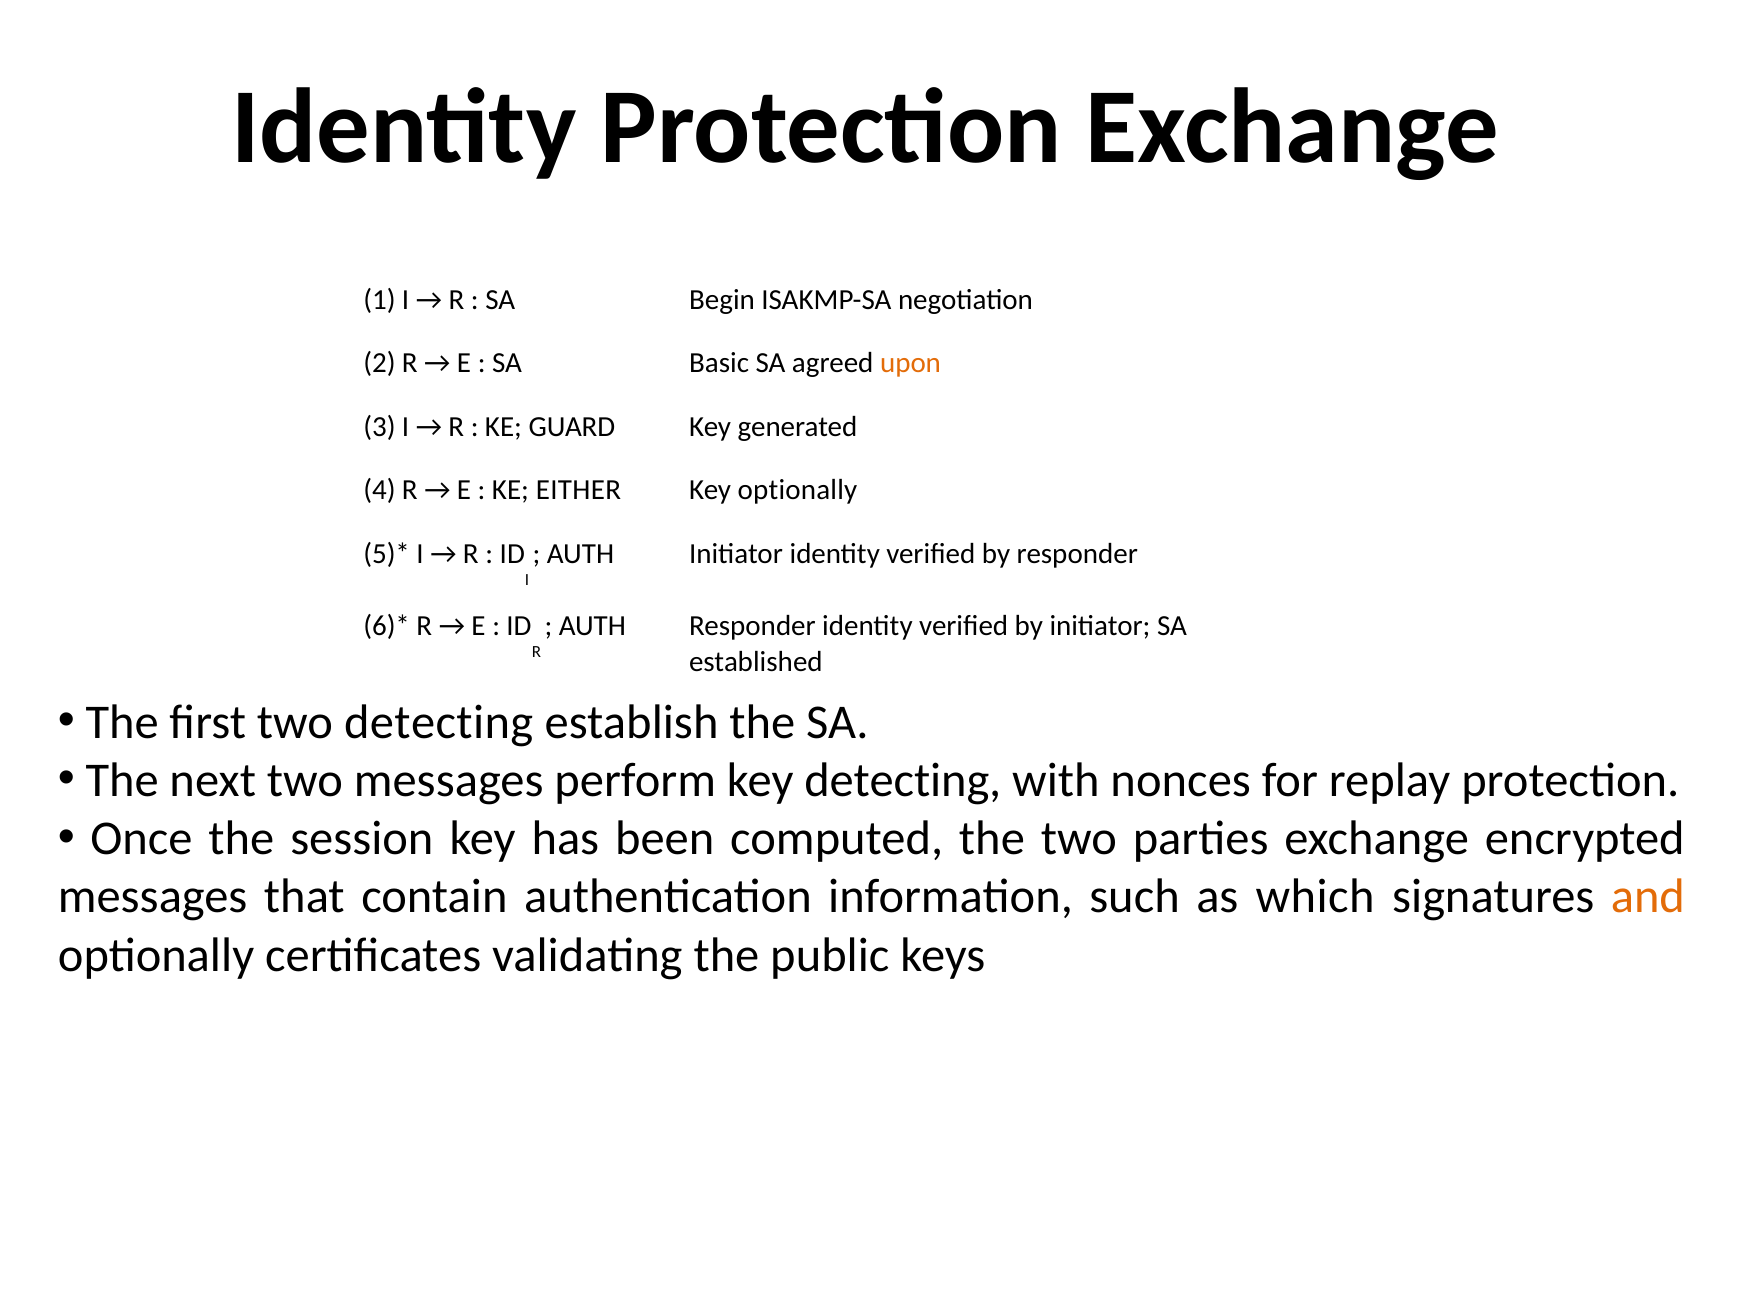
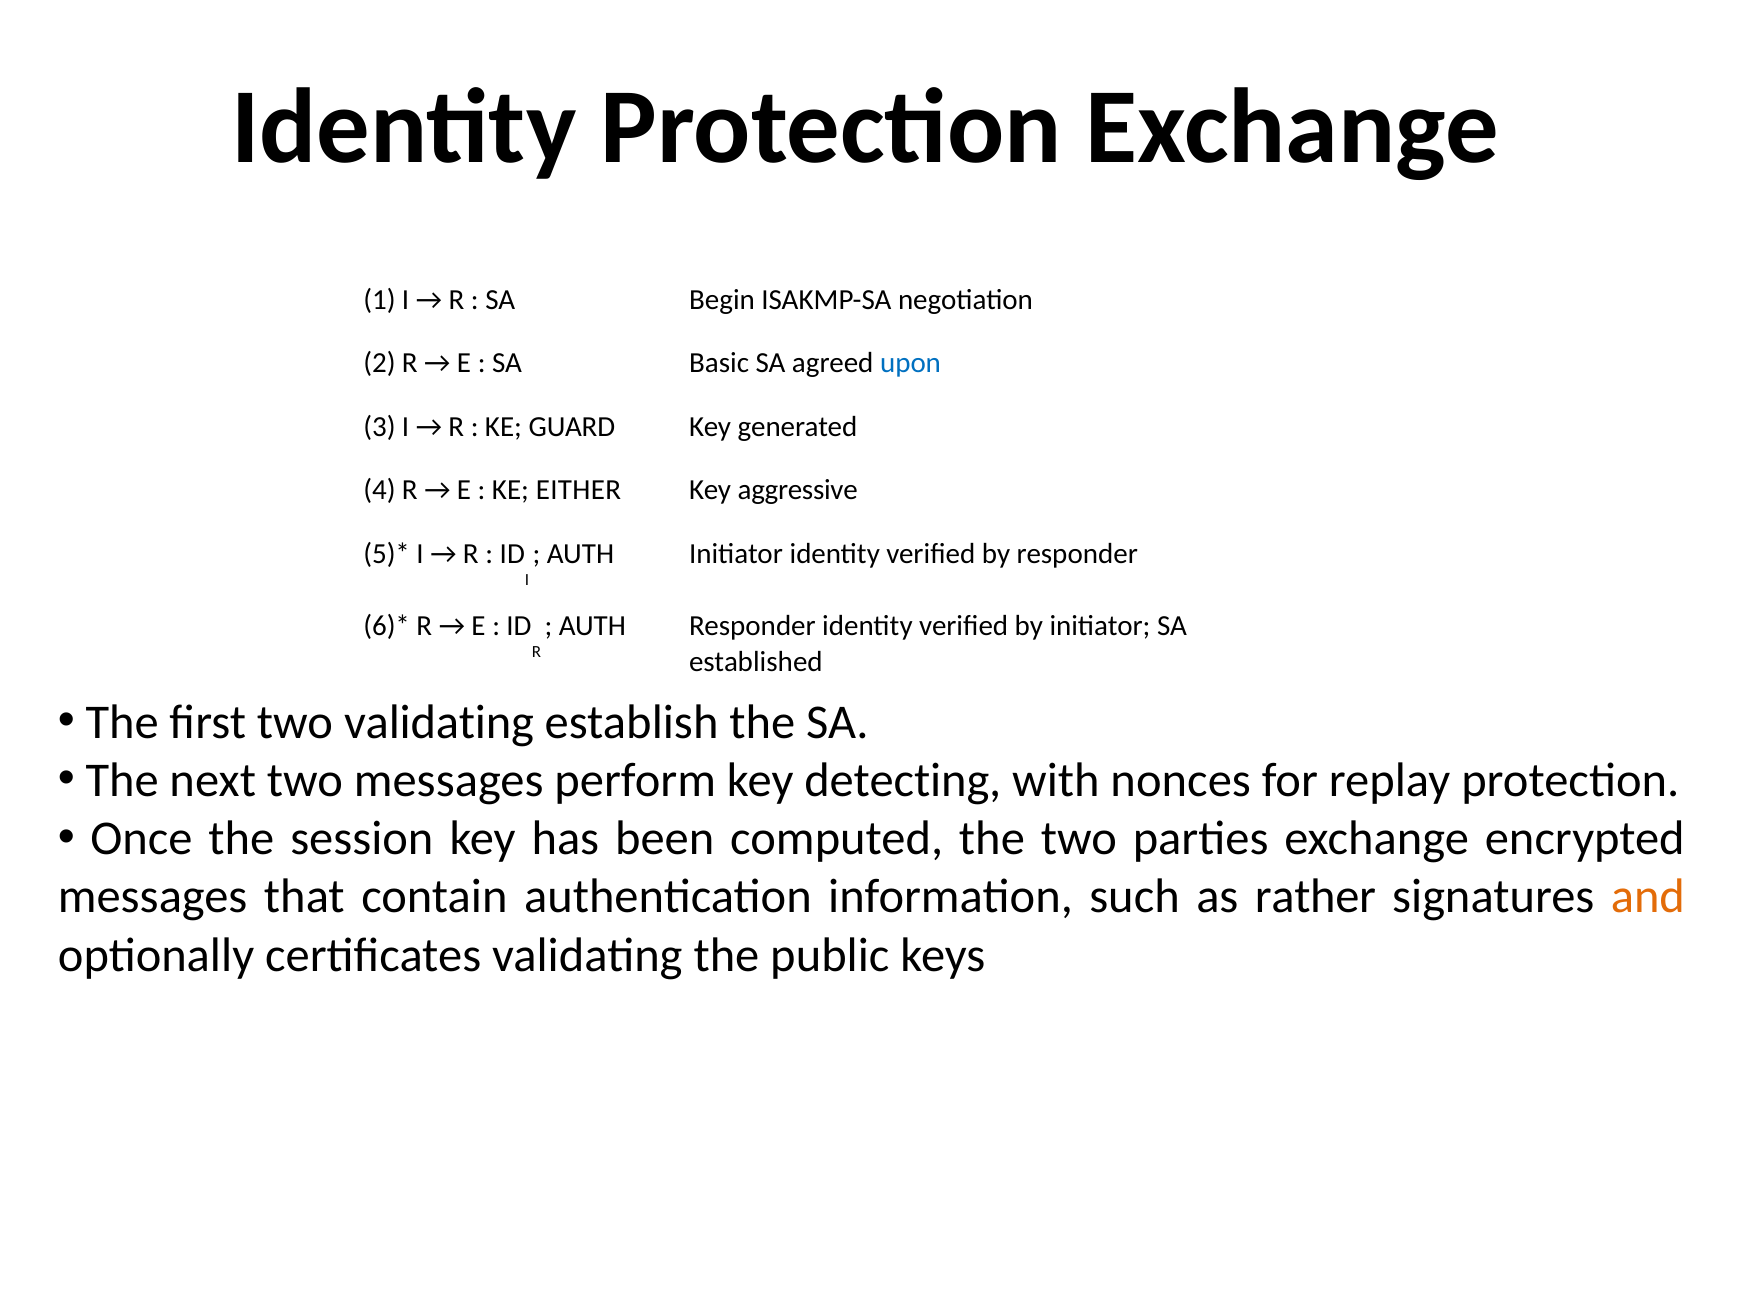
upon colour: orange -> blue (911, 363)
Key optionally: optionally -> aggressive (798, 490)
two detecting: detecting -> validating (439, 723)
which: which -> rather (1315, 897)
